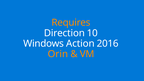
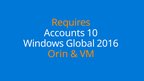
Direction: Direction -> Accounts (64, 33)
Action: Action -> Global (80, 44)
